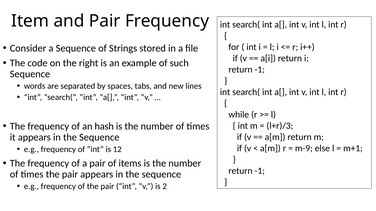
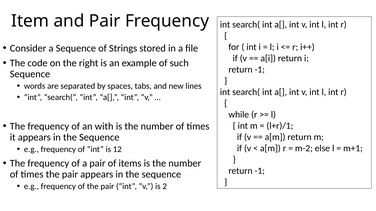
hash: hash -> with (104, 127)
l+r)/3: l+r)/3 -> l+r)/1 (280, 126)
m-9: m-9 -> m-2 (304, 149)
